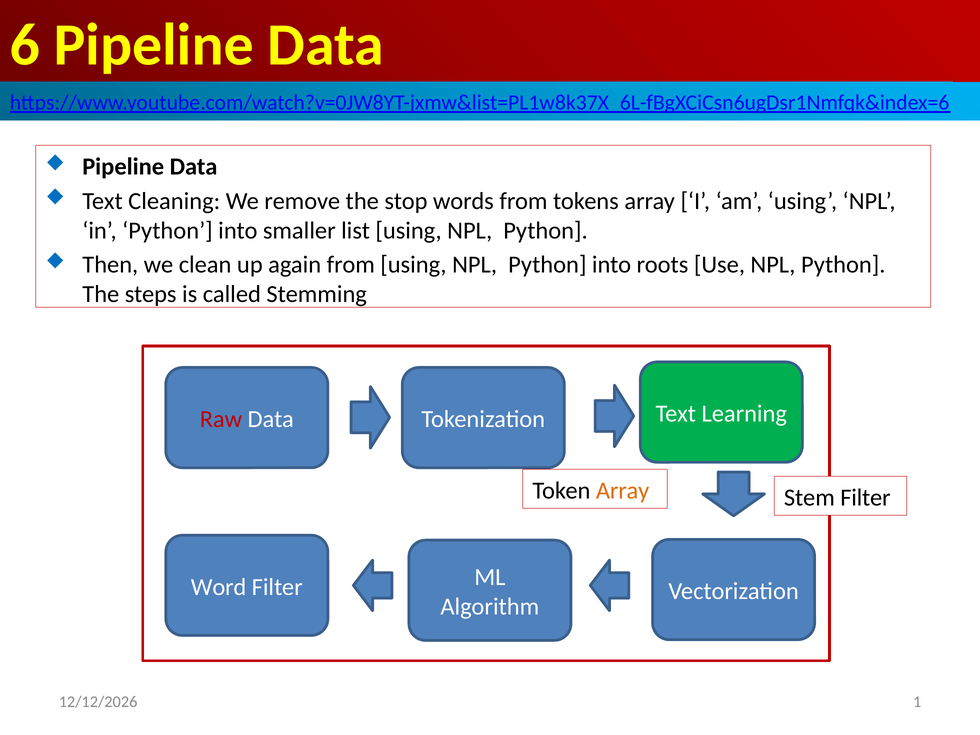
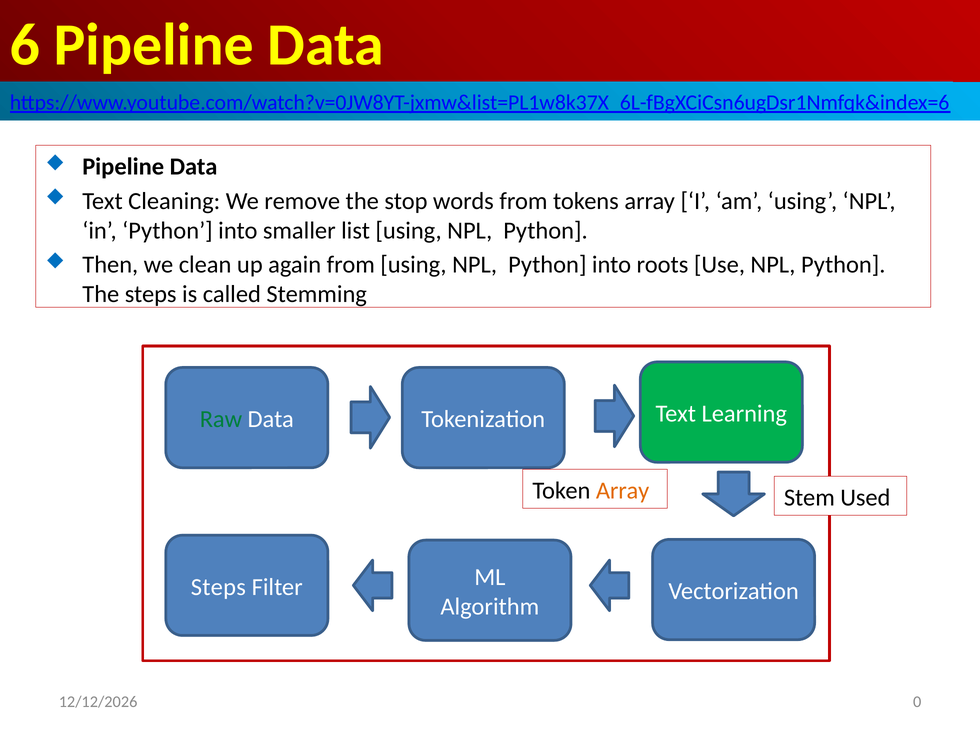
Raw colour: red -> green (221, 419)
Stem Filter: Filter -> Used (865, 498)
Word: Word -> Steps (218, 587)
1: 1 -> 0 (917, 702)
